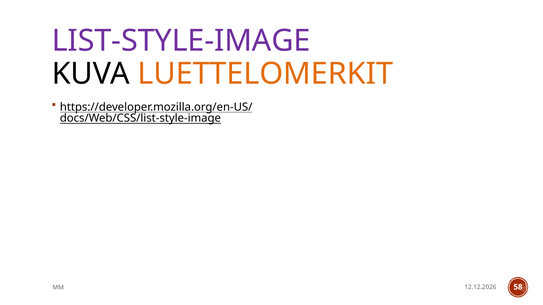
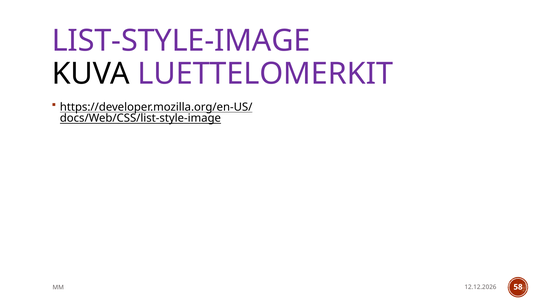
LUETTELOMERKIT colour: orange -> purple (265, 74)
